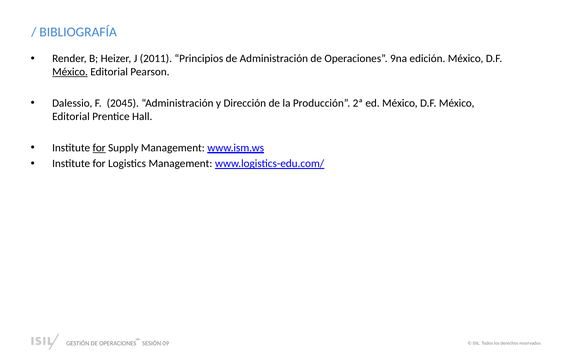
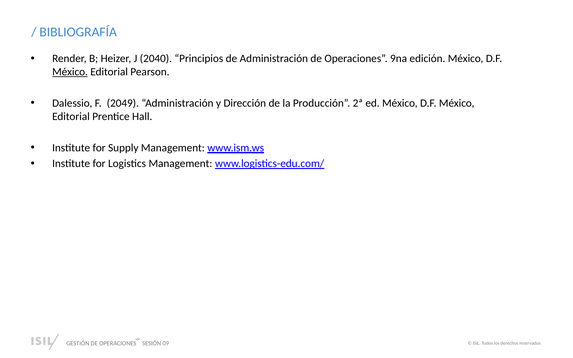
2011: 2011 -> 2040 (156, 59)
2045: 2045 -> 2049 (123, 103)
for underline: present -> none (99, 148)
